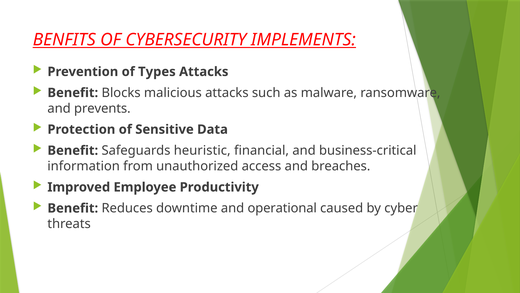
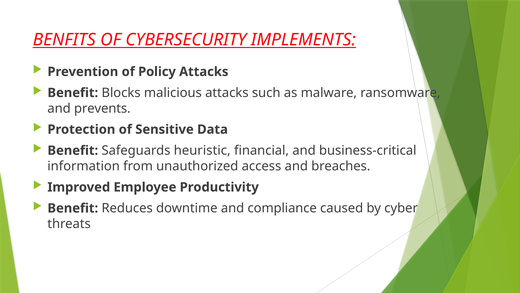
Types: Types -> Policy (157, 72)
operational: operational -> compliance (282, 208)
